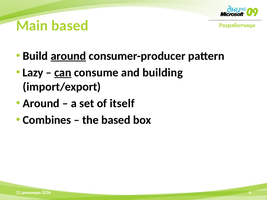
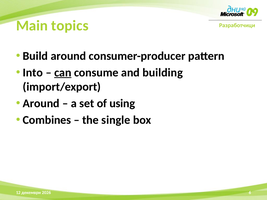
Main based: based -> topics (70, 26)
around underline: present -> none (68, 56)
Lazy: Lazy -> Into (33, 73)
itself: itself -> using (122, 103)
the based: based -> single (116, 120)
